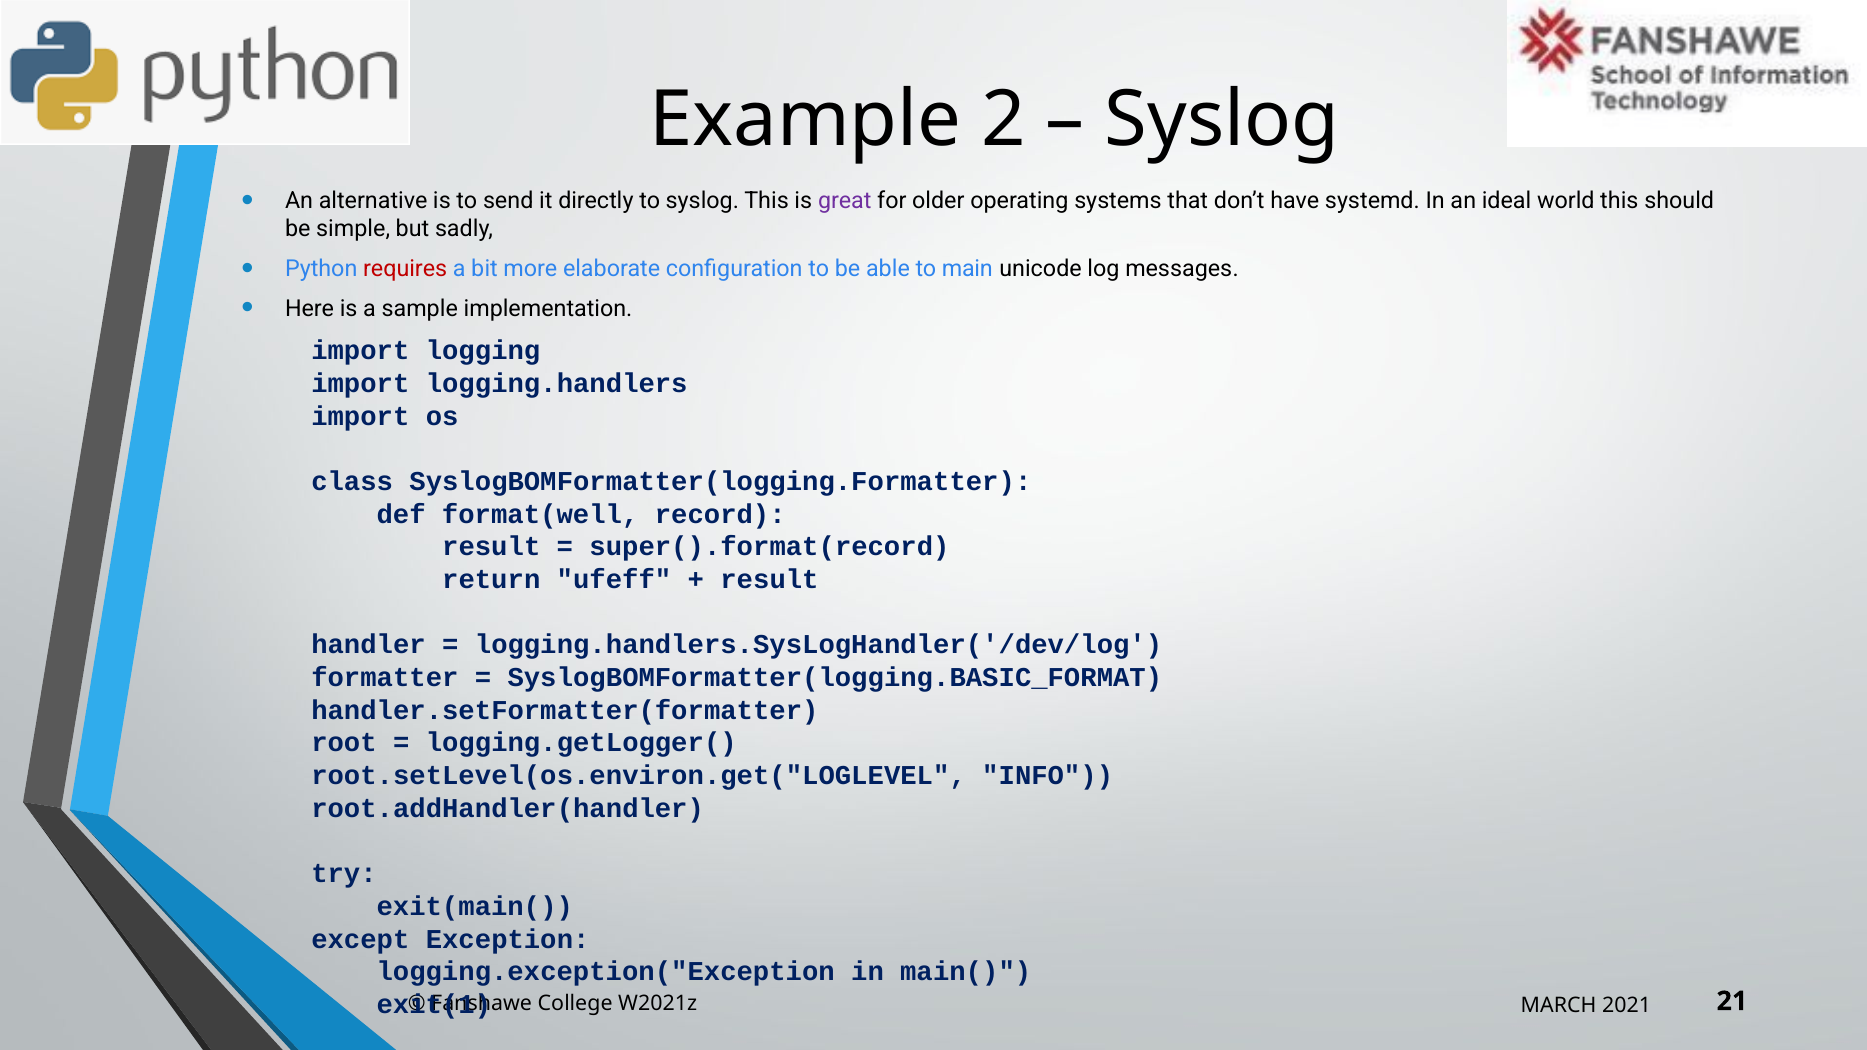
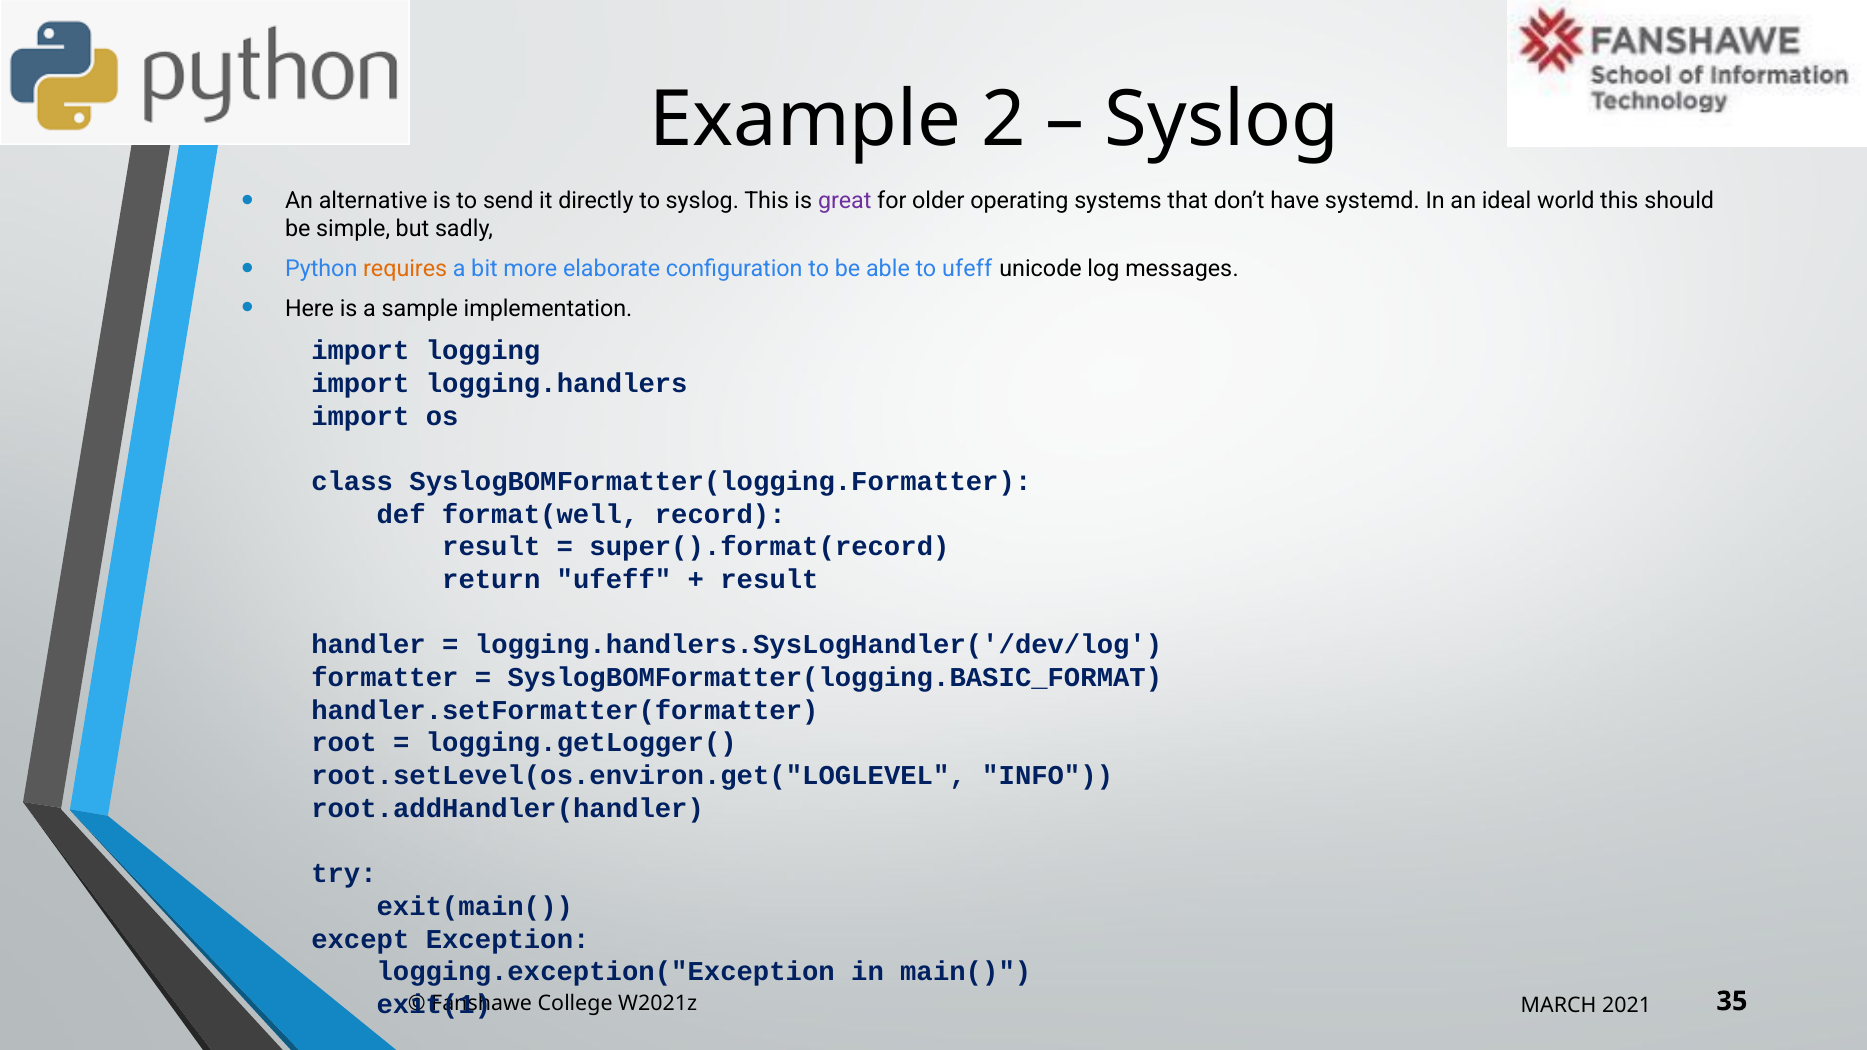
requires colour: red -> orange (405, 269)
to main: main -> ufeff (967, 269)
21: 21 -> 35 (1732, 1001)
